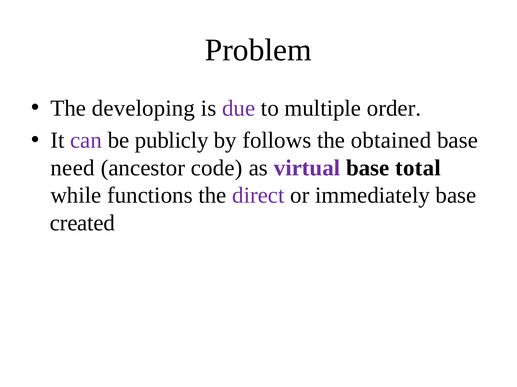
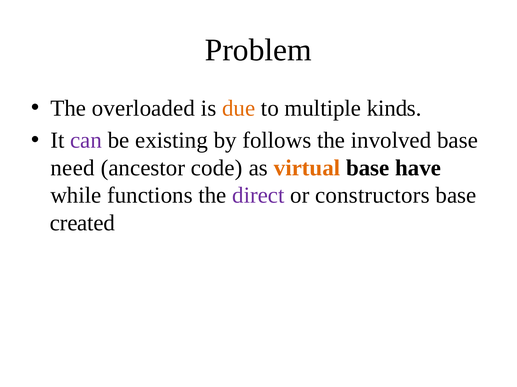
developing: developing -> overloaded (143, 108)
due colour: purple -> orange (239, 108)
order: order -> kinds (394, 108)
publicly: publicly -> existing (172, 141)
obtained: obtained -> involved (391, 141)
virtual colour: purple -> orange (307, 168)
total: total -> have (418, 168)
immediately: immediately -> constructors (372, 196)
